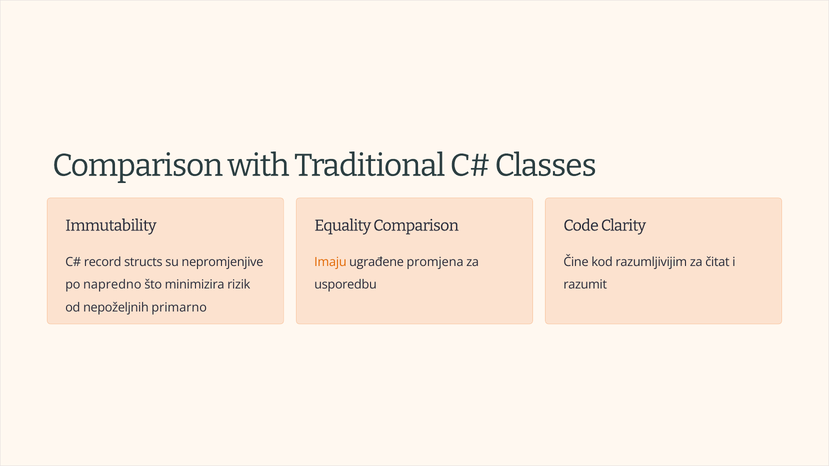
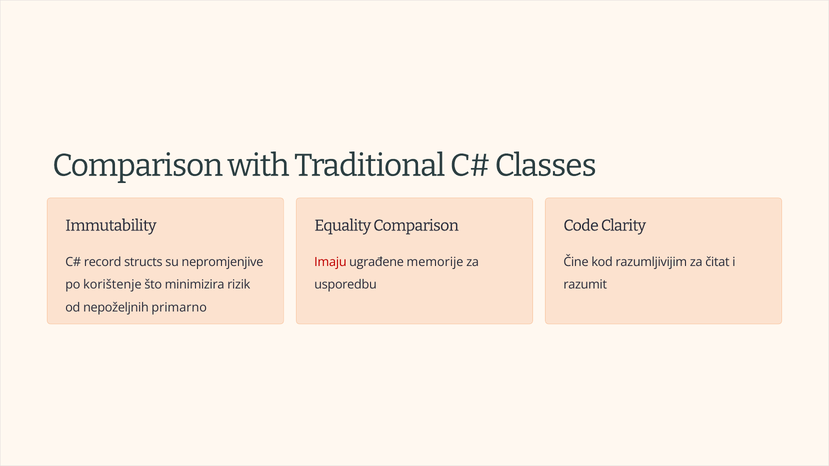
Imaju colour: orange -> red (330, 262)
promjena: promjena -> memorije (435, 262)
napredno: napredno -> korištenje (112, 285)
